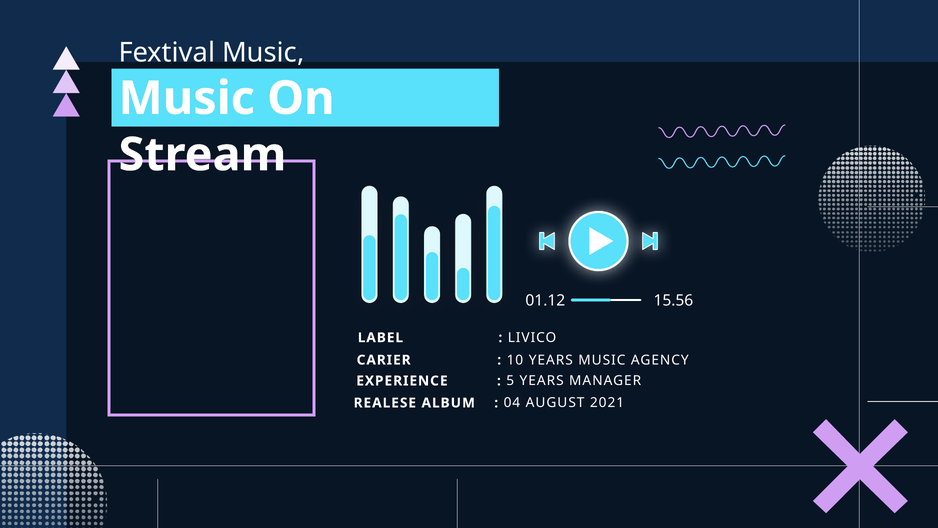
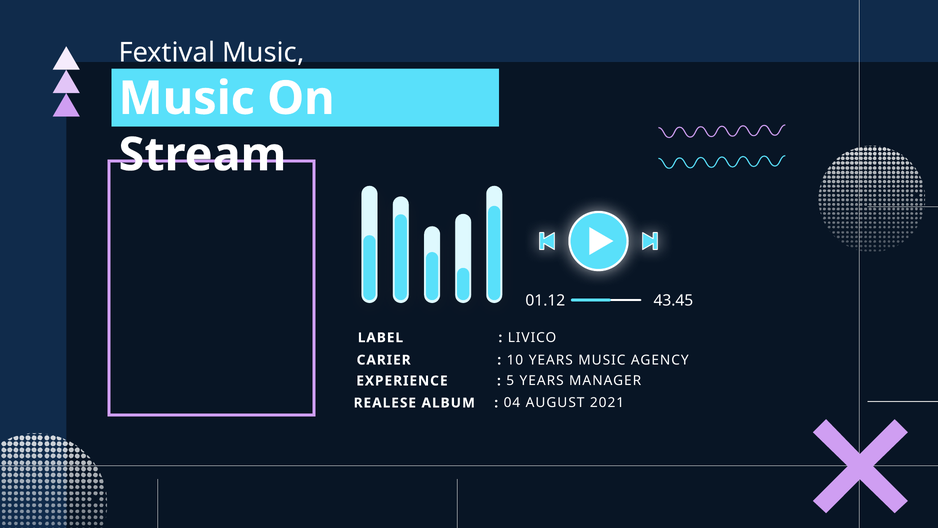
15.56: 15.56 -> 43.45 (673, 301)
